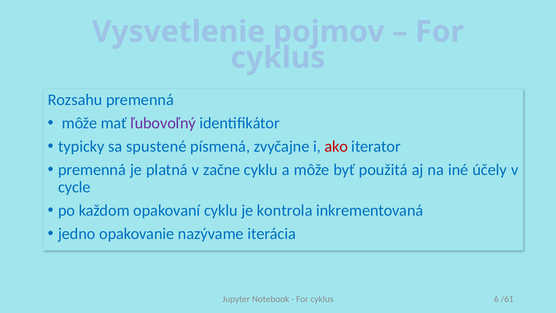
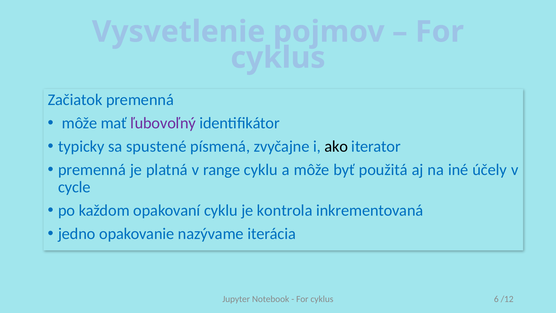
Rozsahu: Rozsahu -> Začiatok (75, 100)
ako colour: red -> black (336, 146)
začne: začne -> range (222, 170)
/61: /61 -> /12 (507, 299)
